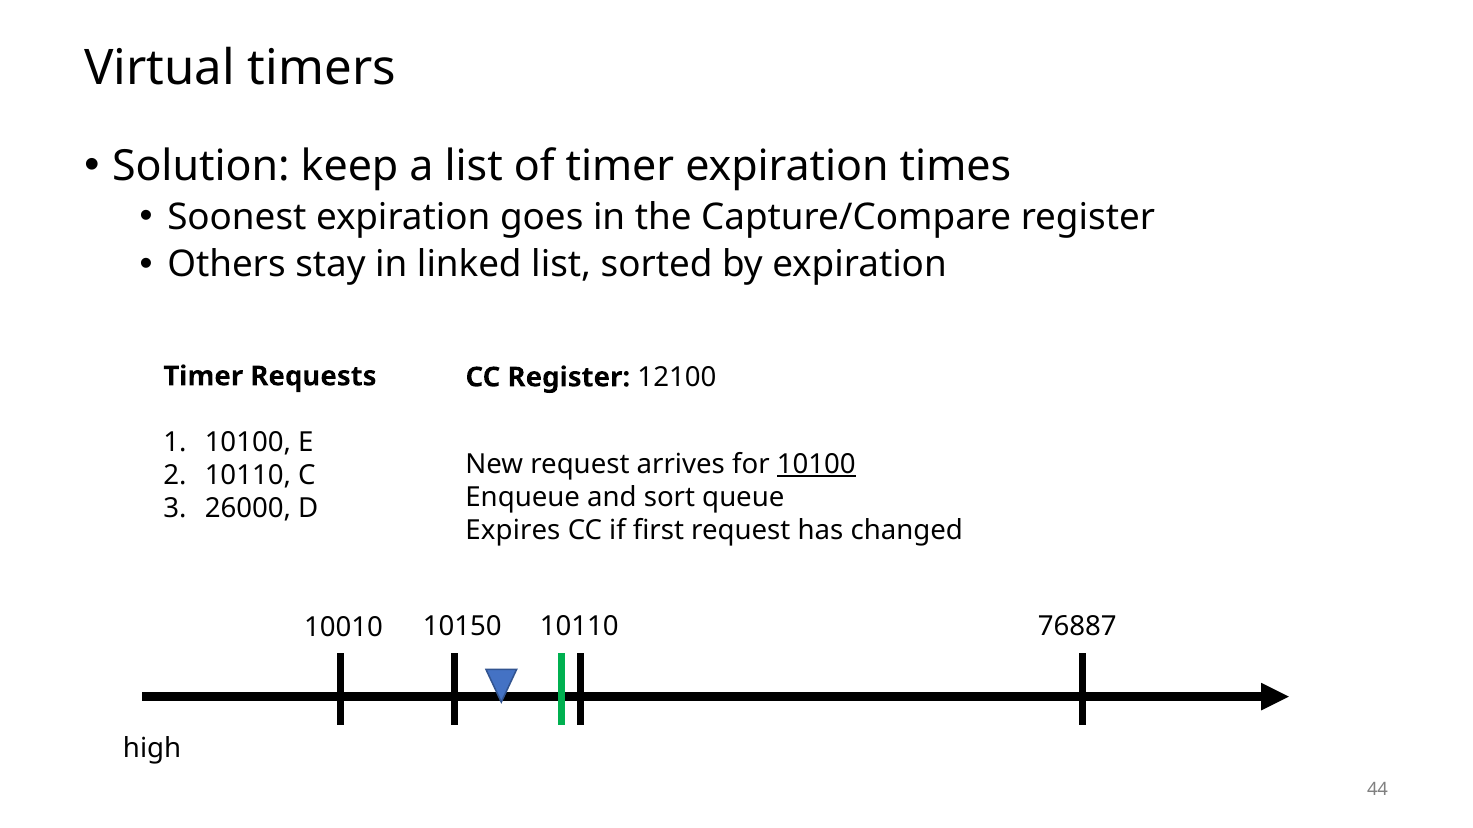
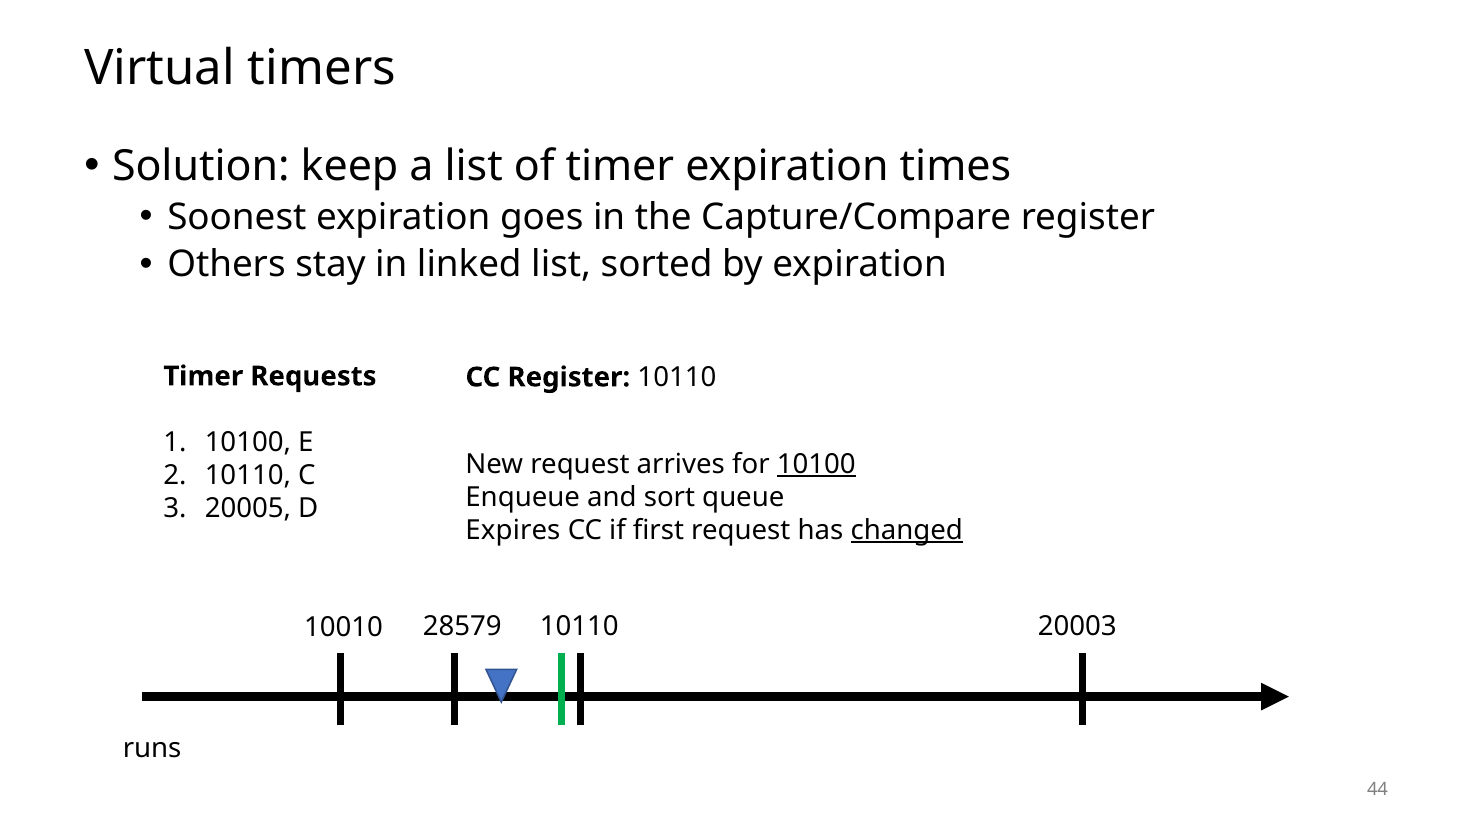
Register 12100: 12100 -> 10110 (677, 378)
26000: 26000 -> 20005 (248, 509)
changed underline: none -> present (907, 531)
10150: 10150 -> 28579 (462, 627)
76887: 76887 -> 20003 (1077, 627)
high: high -> runs (152, 749)
